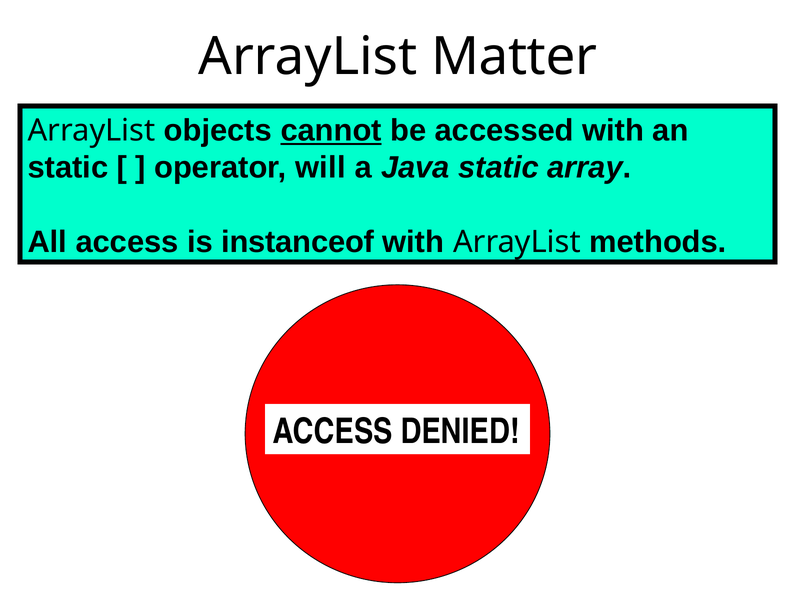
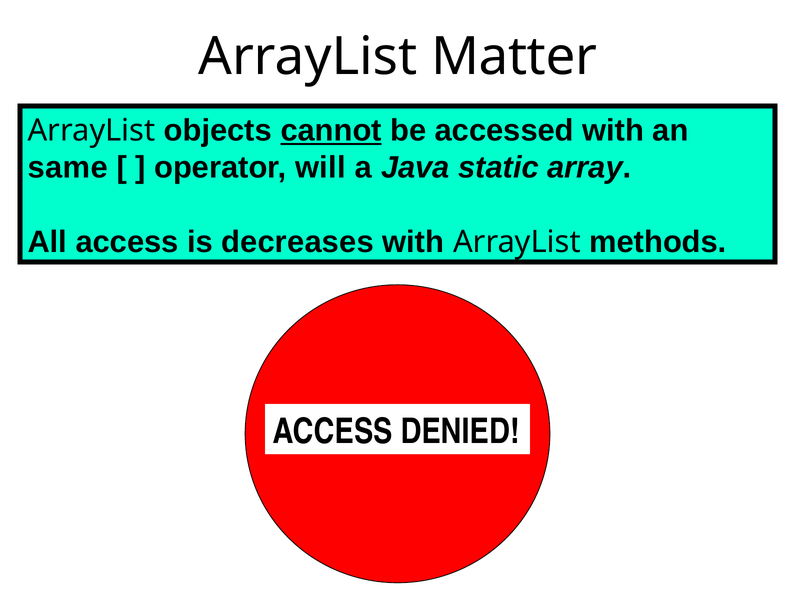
static: static -> same (68, 168)
instanceof: instanceof -> decreases (298, 242)
